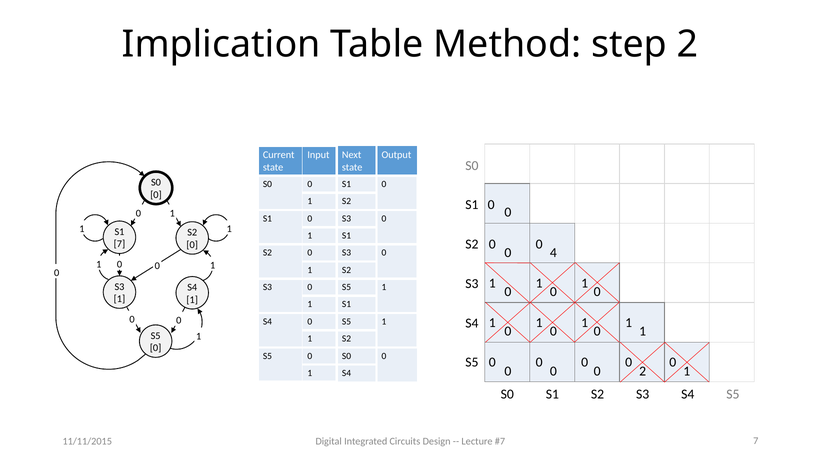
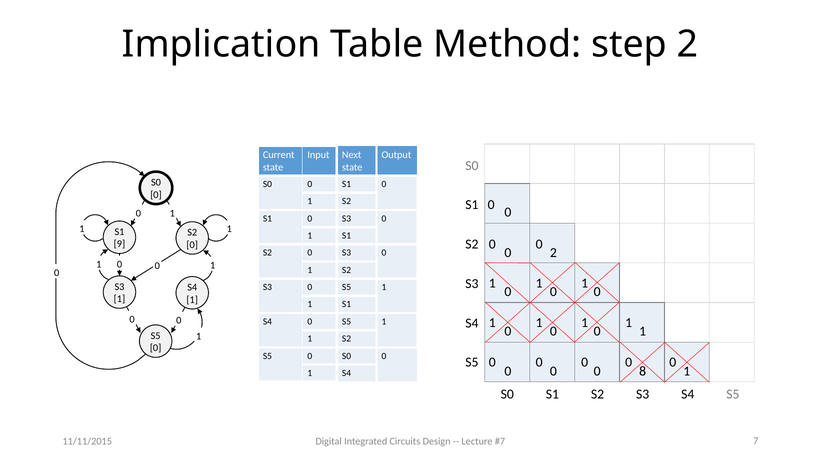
7: 7 -> 9 (119, 244)
0 4: 4 -> 2 (553, 253)
0 2: 2 -> 8 (643, 371)
